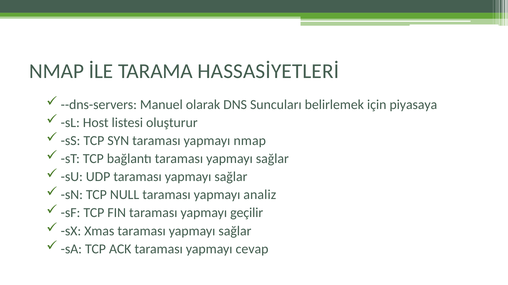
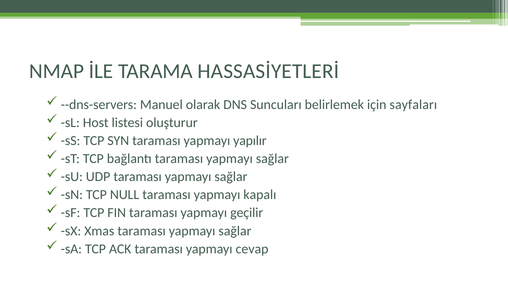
piyasaya: piyasaya -> sayfaları (413, 105)
yapmayı nmap: nmap -> yapılır (250, 141)
analiz: analiz -> kapalı (260, 195)
